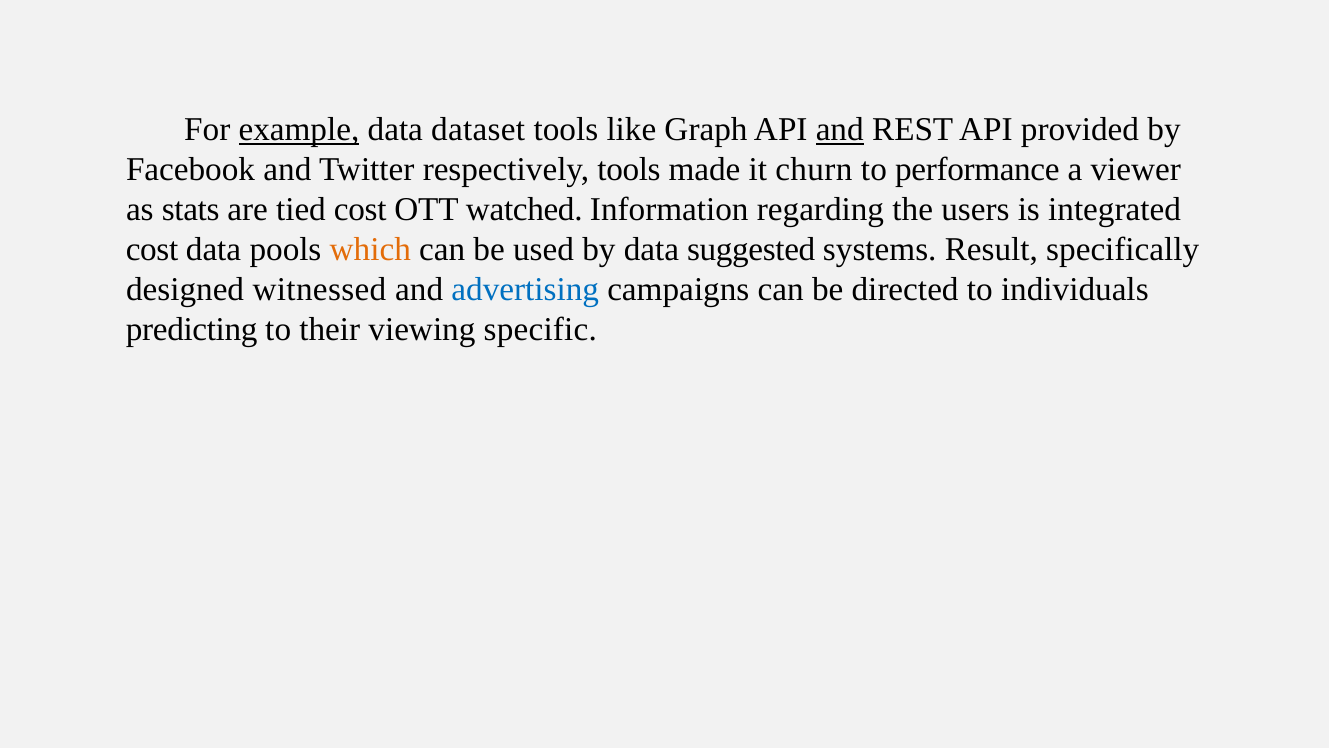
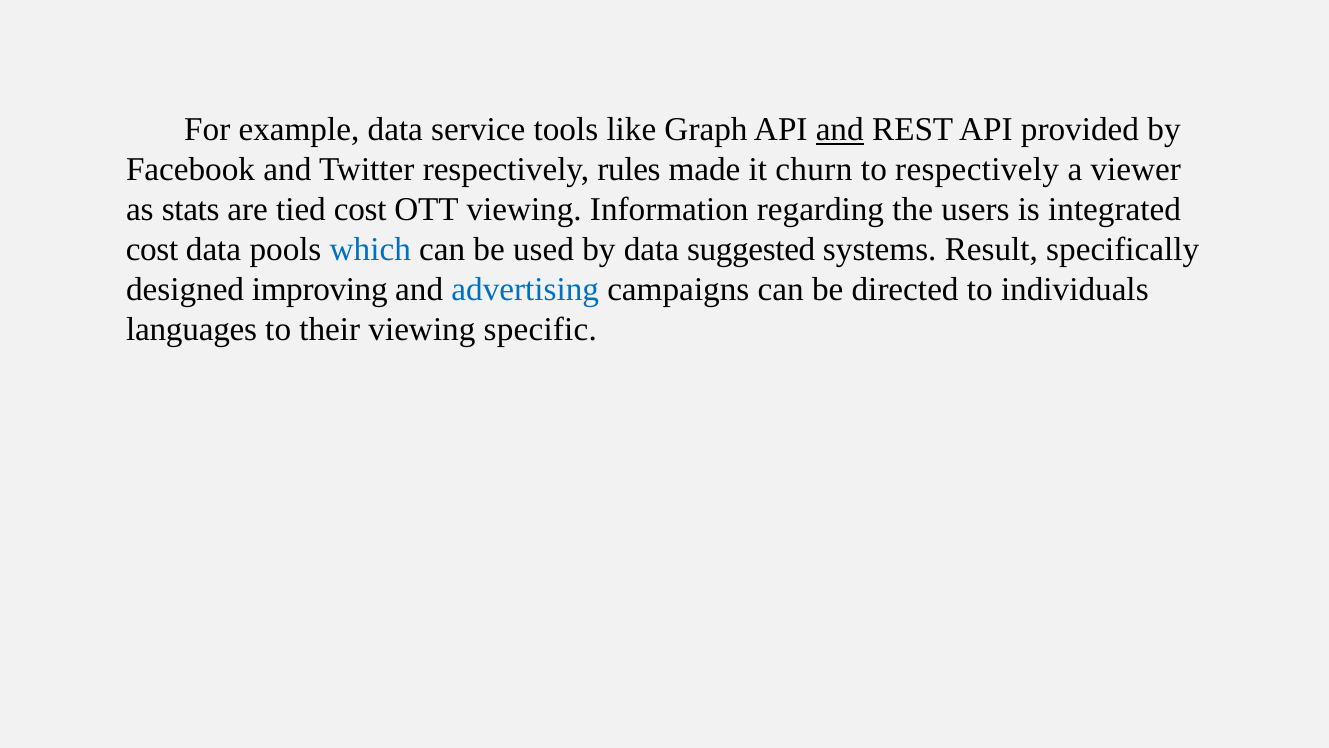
example underline: present -> none (299, 130)
dataset: dataset -> service (478, 130)
respectively tools: tools -> rules (629, 170)
to performance: performance -> respectively (977, 170)
OTT watched: watched -> viewing (524, 209)
which colour: orange -> blue (370, 249)
witnessed: witnessed -> improving (320, 289)
predicting: predicting -> languages (192, 329)
